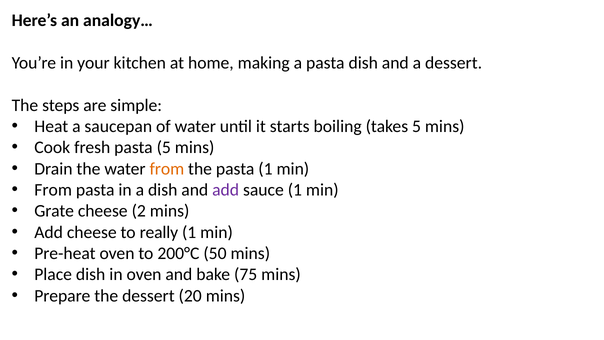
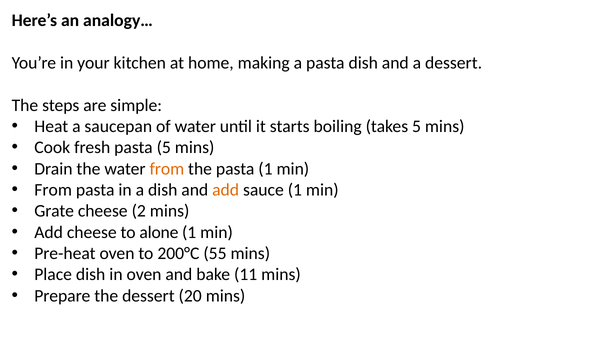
add colour: purple -> orange (226, 190)
really: really -> alone (159, 232)
50: 50 -> 55 (215, 253)
75: 75 -> 11 (246, 274)
